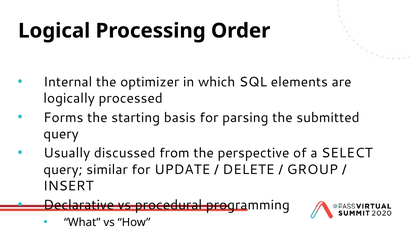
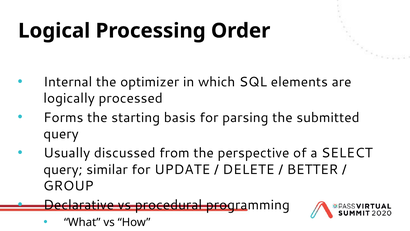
GROUP: GROUP -> BETTER (313, 169)
INSERT: INSERT -> GROUP (68, 186)
